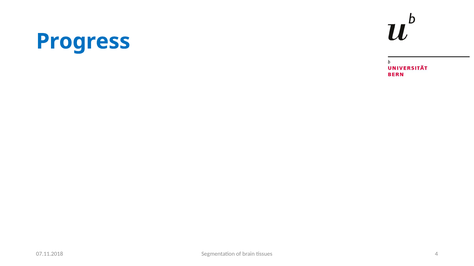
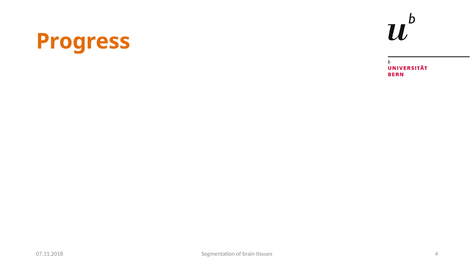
Progress colour: blue -> orange (83, 41)
